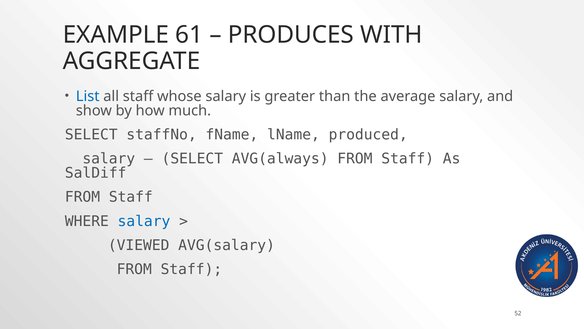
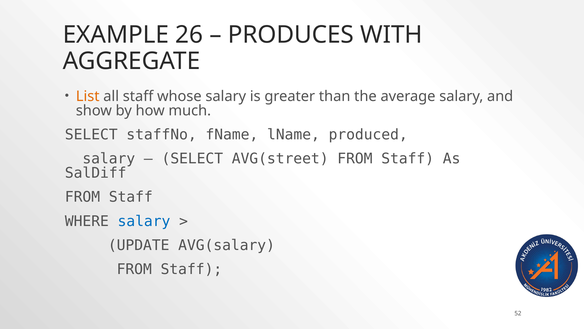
61: 61 -> 26 (189, 35)
List colour: blue -> orange (88, 96)
AVG(always: AVG(always -> AVG(street (280, 159)
VIEWED: VIEWED -> UPDATE (139, 245)
